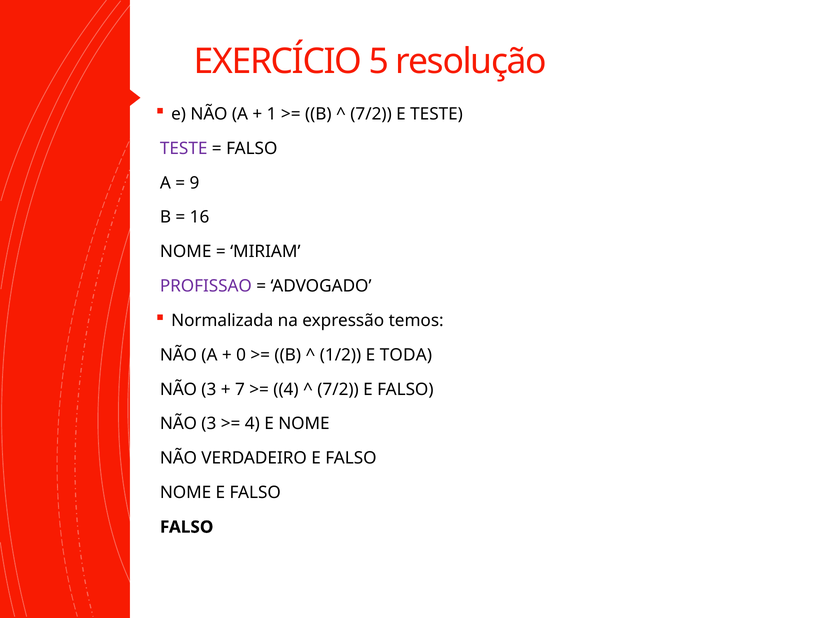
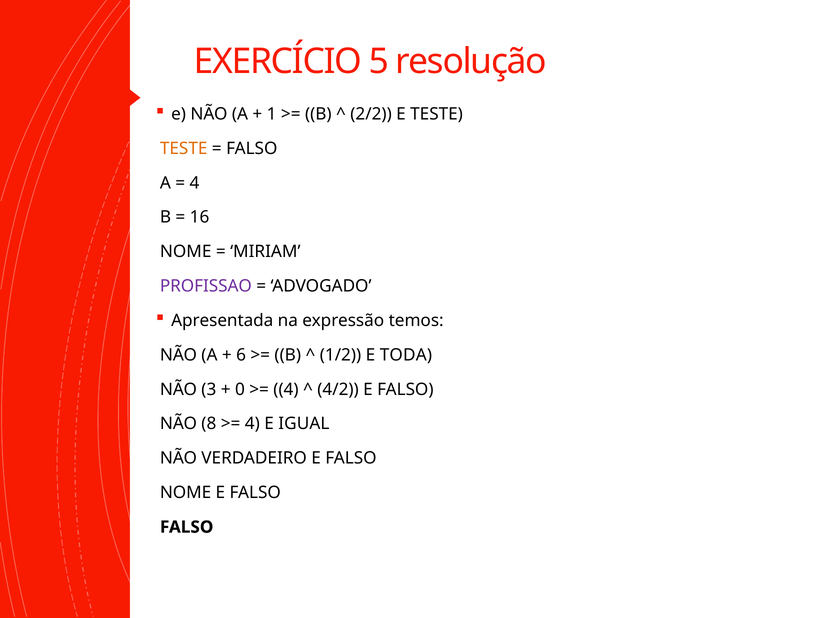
7/2: 7/2 -> 2/2 (371, 114)
TESTE colour: purple -> orange (184, 148)
9: 9 -> 4 (194, 183)
Normalizada: Normalizada -> Apresentada (222, 321)
0: 0 -> 6 (241, 355)
7: 7 -> 0 (240, 389)
7/2: 7/2 -> 4/2 (338, 389)
3: 3 -> 8 (209, 424)
E NOME: NOME -> IGUAL (304, 424)
